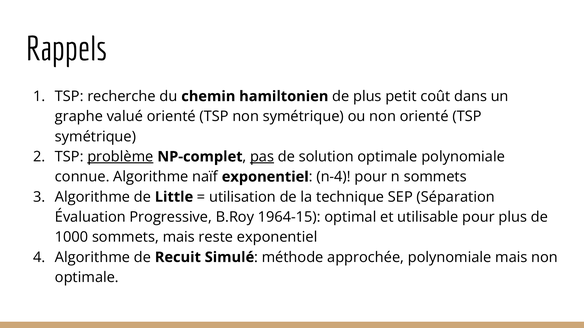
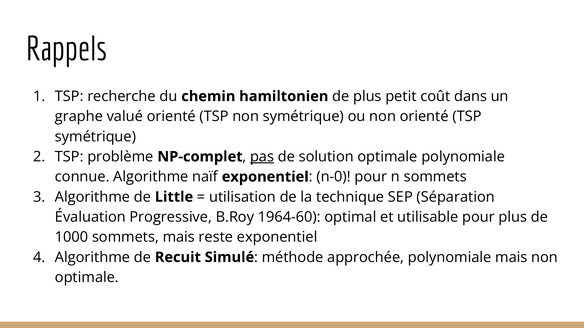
problème underline: present -> none (120, 157)
n-4: n-4 -> n-0 (334, 177)
1964-15: 1964-15 -> 1964-60 (289, 217)
